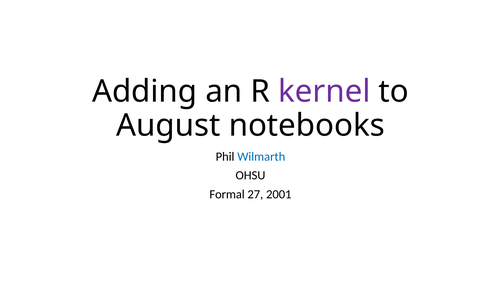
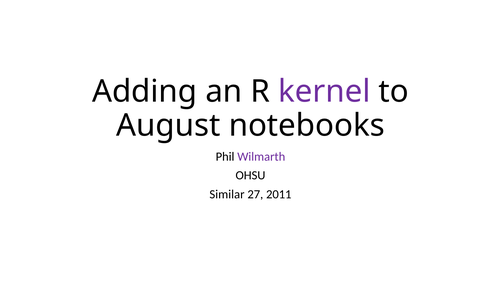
Wilmarth colour: blue -> purple (261, 157)
Formal: Formal -> Similar (227, 194)
2001: 2001 -> 2011 (279, 194)
